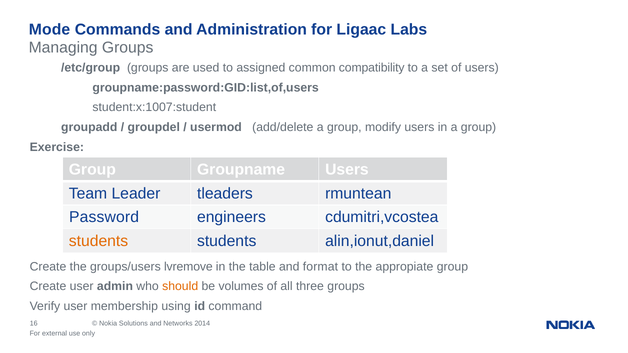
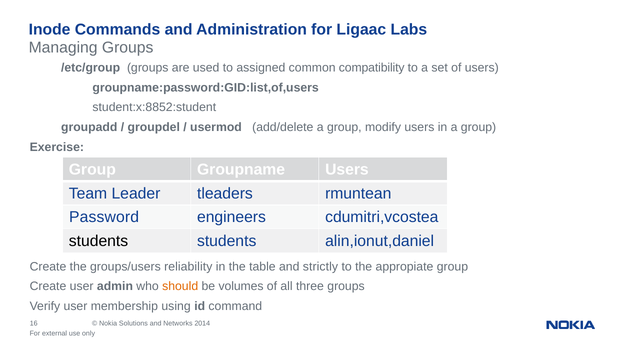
Mode: Mode -> Inode (50, 30)
student:x:1007:student: student:x:1007:student -> student:x:8852:student (154, 107)
students colour: orange -> black (99, 241)
lvremove: lvremove -> reliability (188, 267)
format: format -> strictly (320, 267)
